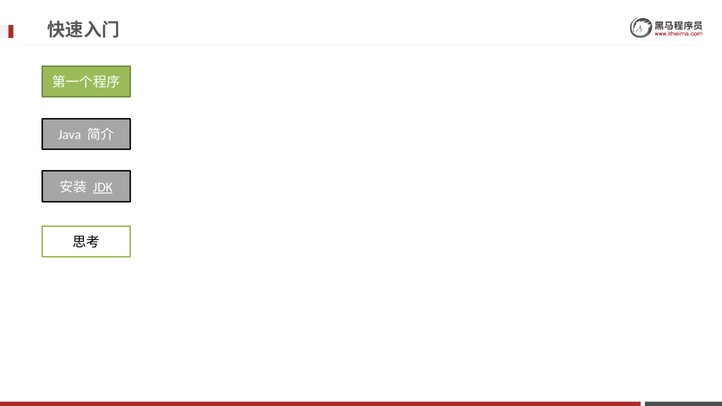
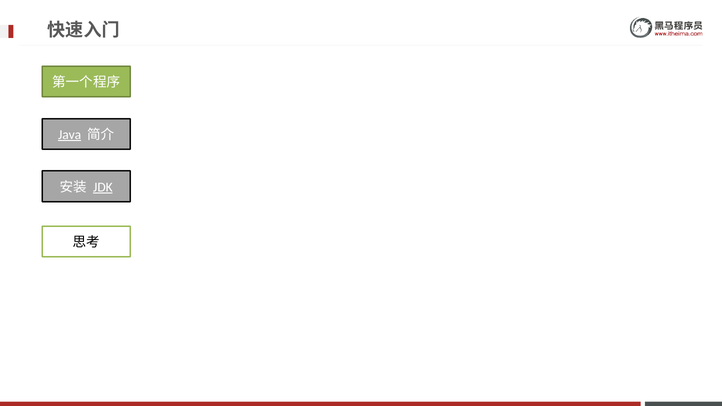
Java underline: none -> present (70, 135)
